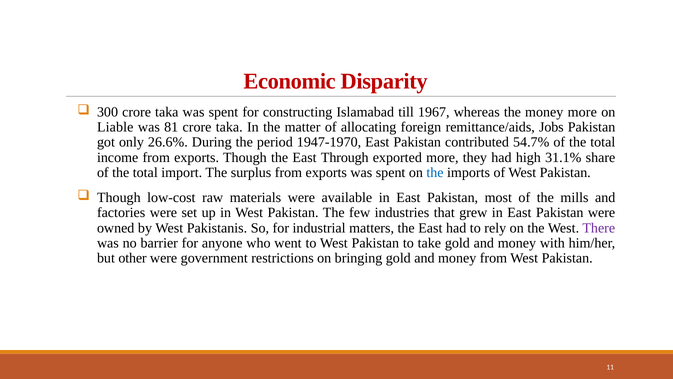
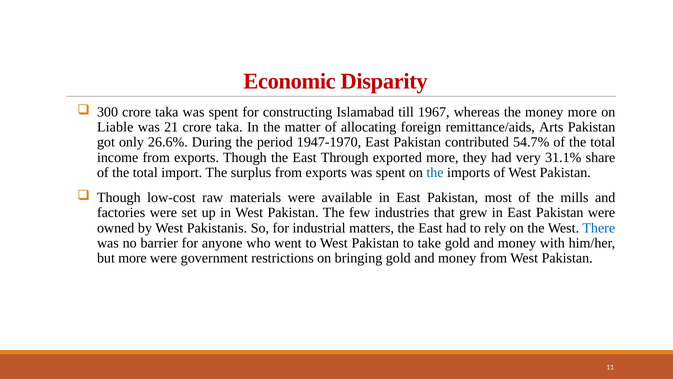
81: 81 -> 21 (171, 127)
Jobs: Jobs -> Arts (551, 127)
high: high -> very (528, 157)
There colour: purple -> blue (599, 228)
but other: other -> more (133, 258)
